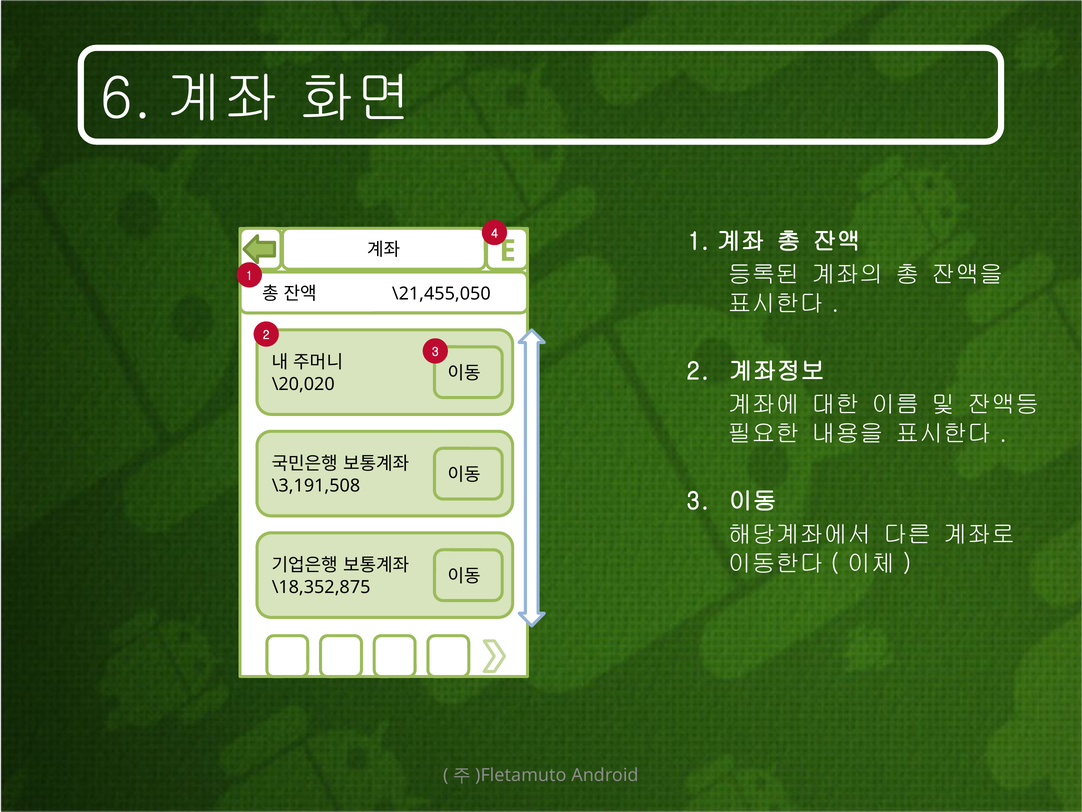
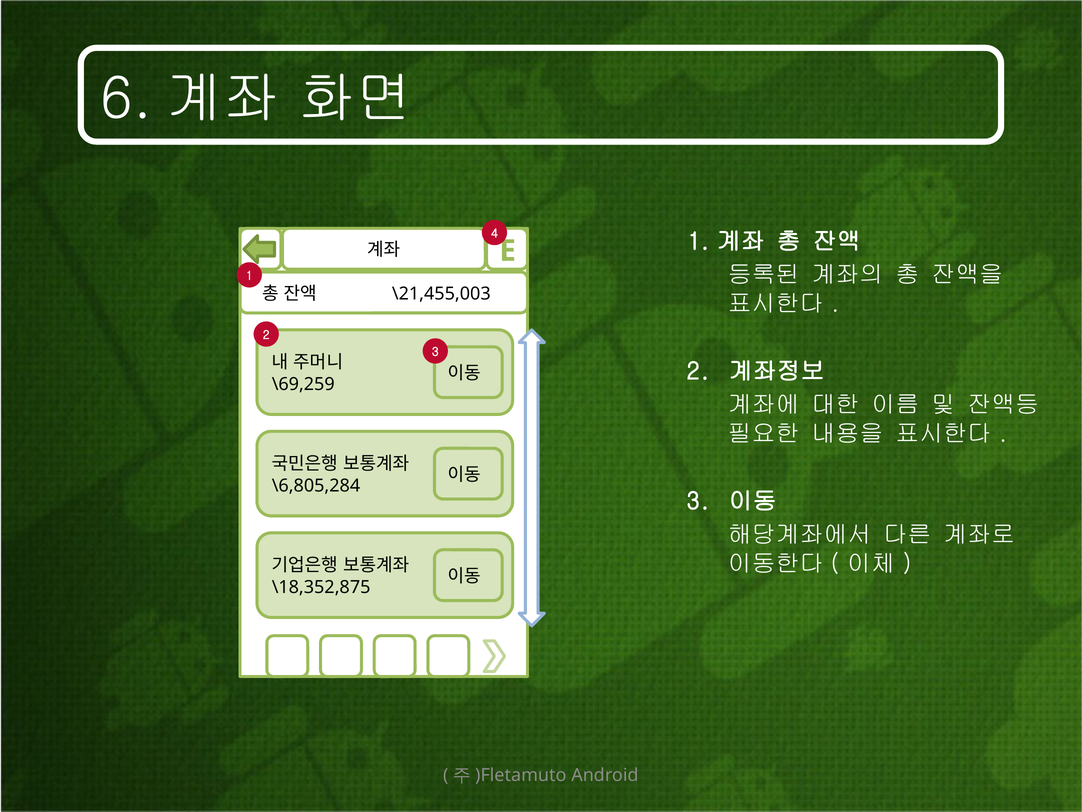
\21,455,050: \21,455,050 -> \21,455,003 (441, 293)
\20,020: \20,020 -> \69,259 (303, 384)
\3,191,508: \3,191,508 -> \6,805,284 (316, 485)
